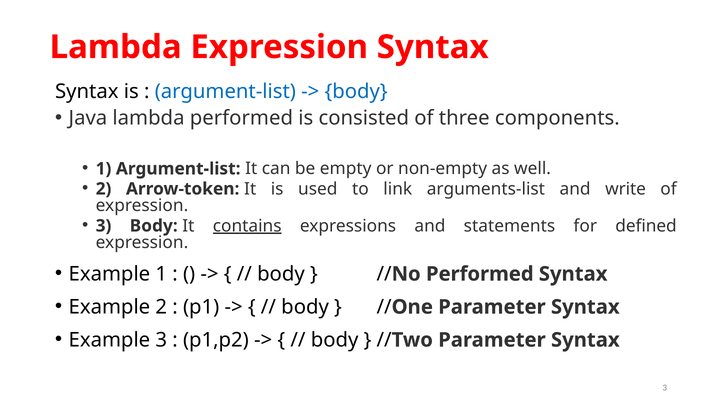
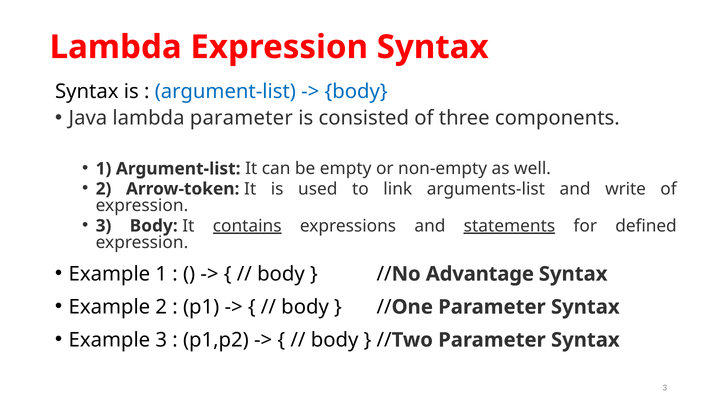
lambda performed: performed -> parameter (241, 118)
statements underline: none -> present (509, 226)
Performed: Performed -> Advantage (480, 274)
